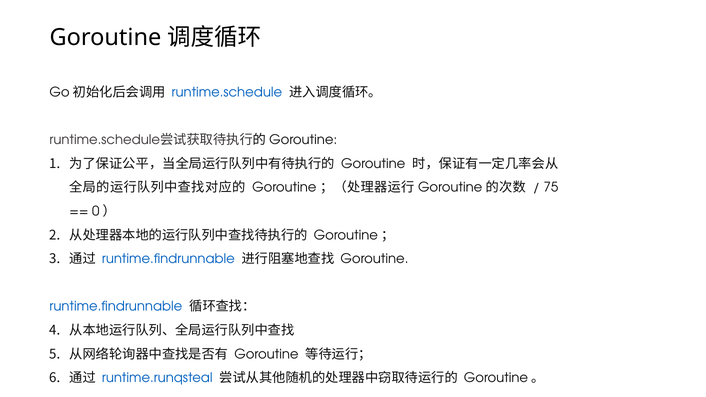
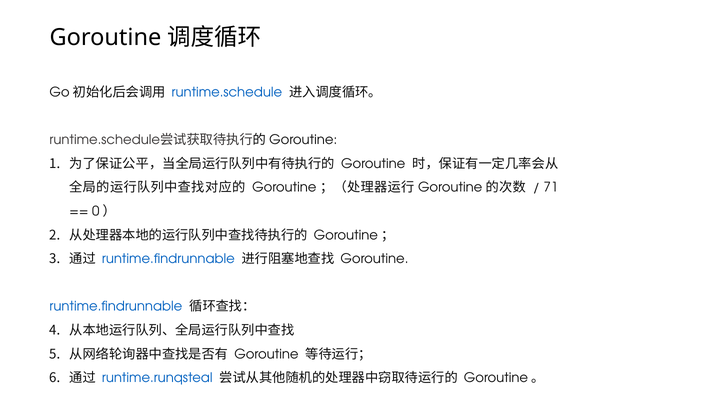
75: 75 -> 71 (551, 188)
